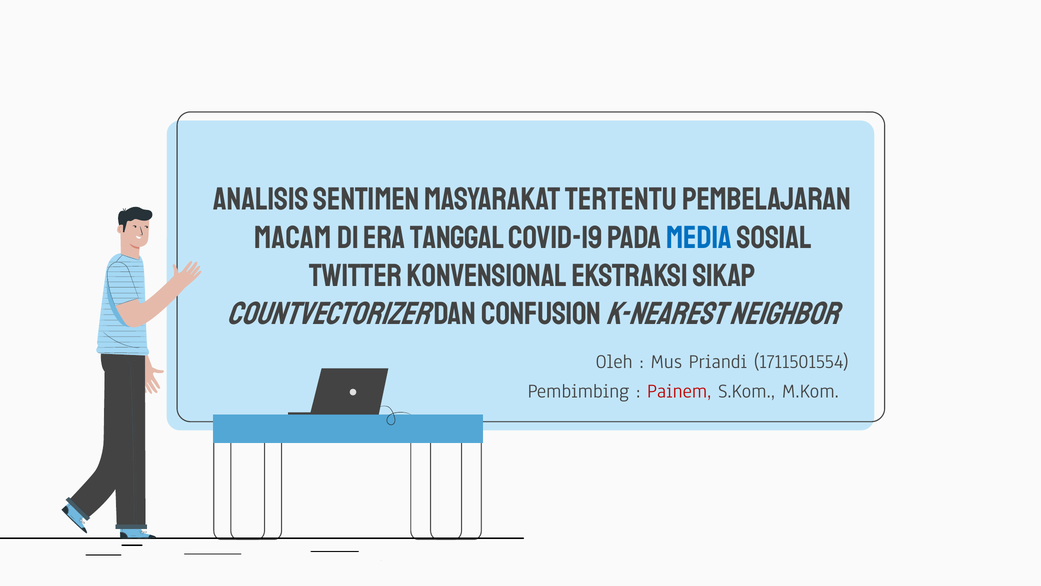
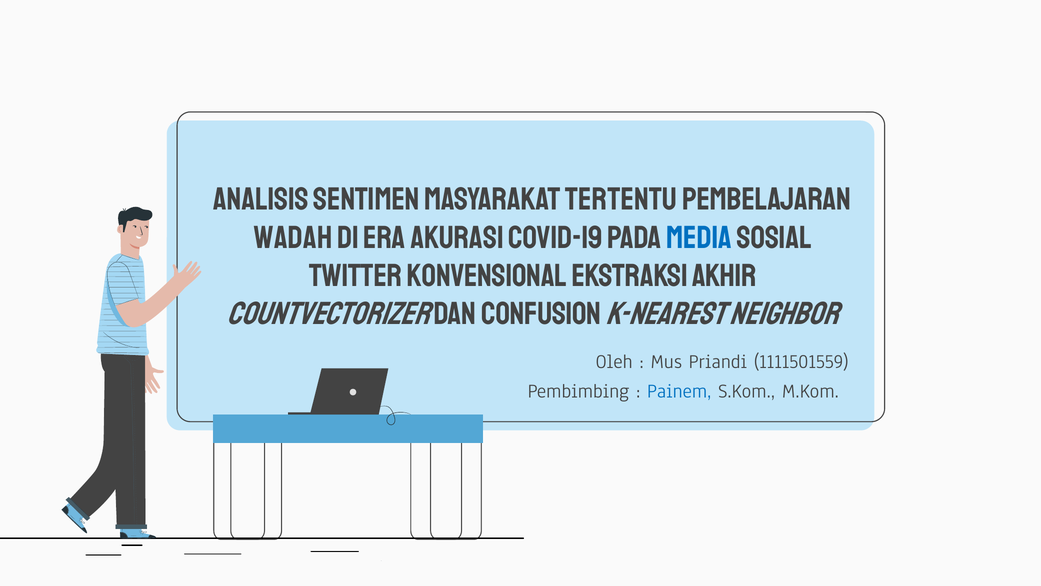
Macam: Macam -> Wadah (293, 237)
Tanggal: Tanggal -> Akurasi (457, 237)
Sikap: Sikap -> Akhir (724, 276)
1711501554: 1711501554 -> 1111501559 (801, 361)
Painem colour: red -> blue (679, 391)
